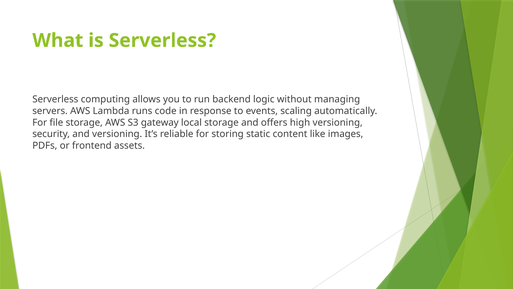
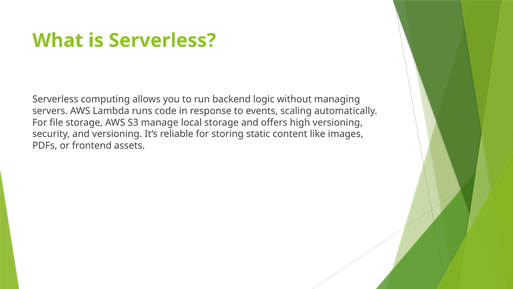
gateway: gateway -> manage (160, 122)
